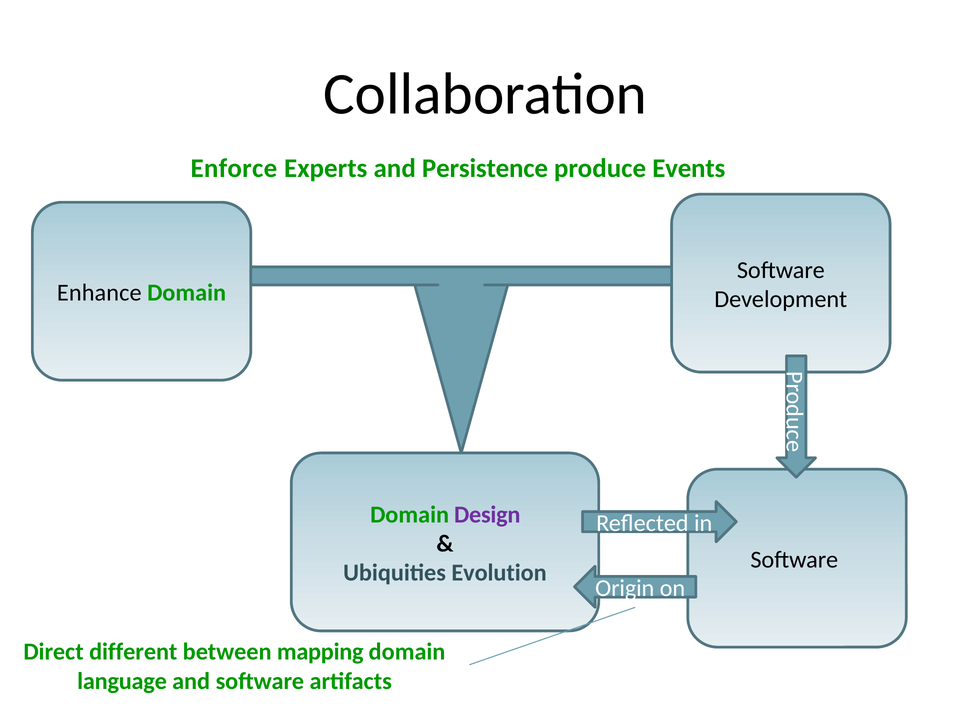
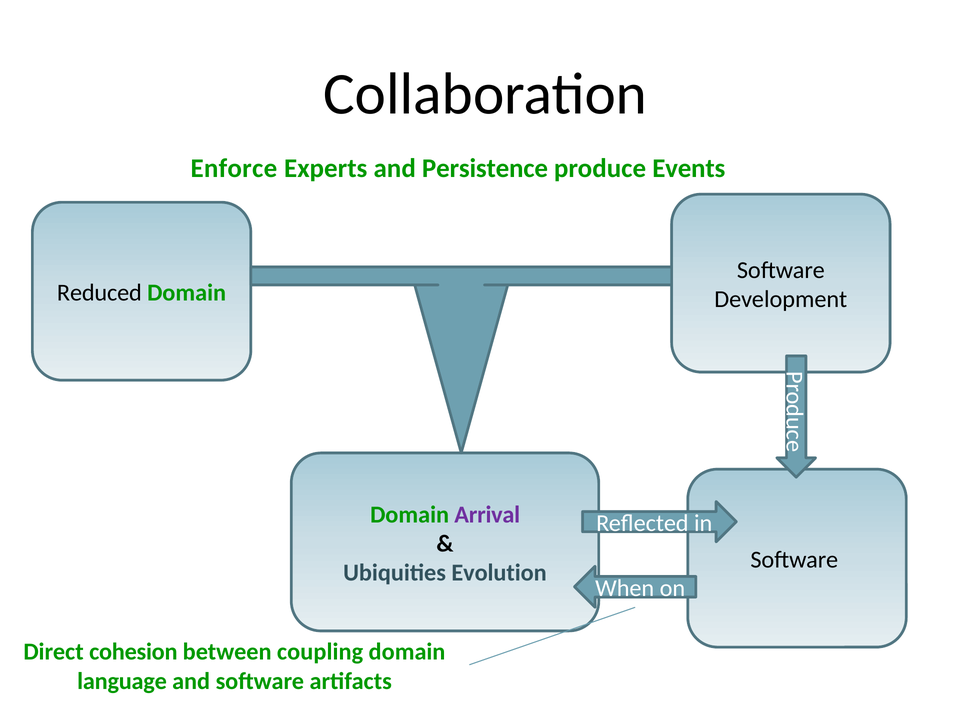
Enhance: Enhance -> Reduced (99, 293)
Design: Design -> Arrival (487, 515)
Origin: Origin -> When (625, 589)
different: different -> cohesion (133, 652)
mapping: mapping -> coupling (320, 652)
